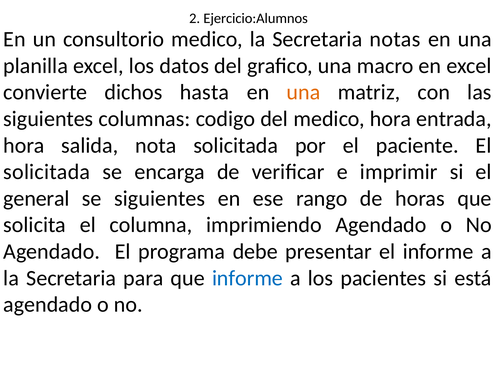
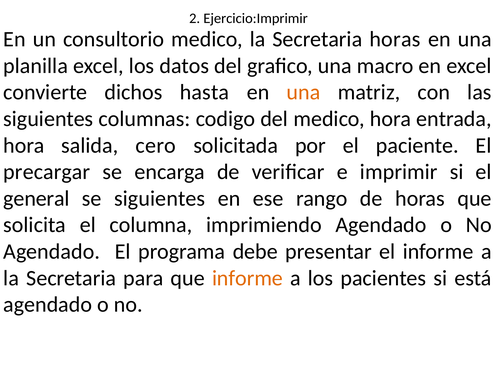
Ejercicio:Alumnos: Ejercicio:Alumnos -> Ejercicio:Imprimir (256, 19)
Secretaria notas: notas -> horas (395, 39)
nota: nota -> cero (156, 145)
solicitada: solicitada -> precargar (47, 172)
informe colour: blue -> orange (247, 278)
